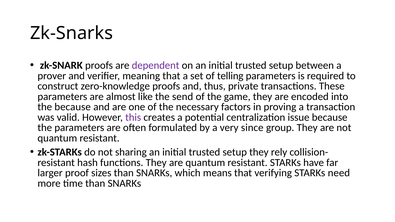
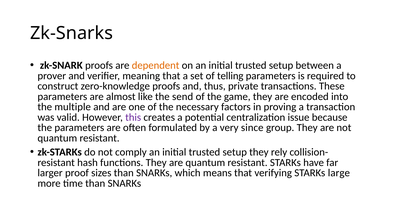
dependent colour: purple -> orange (156, 65)
the because: because -> multiple (73, 107)
sharing: sharing -> comply (131, 152)
need: need -> large (339, 173)
